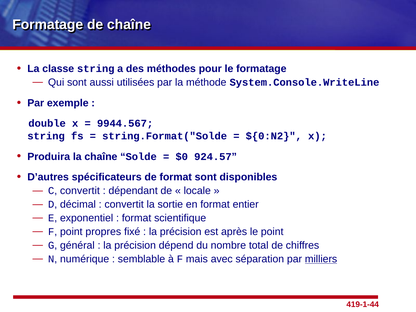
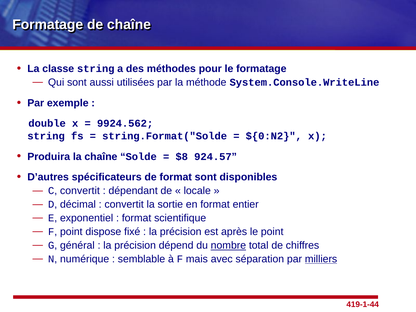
9944.567: 9944.567 -> 9924.562 (125, 124)
$0: $0 -> $8 (182, 157)
propres: propres -> dispose (103, 232)
nombre underline: none -> present (228, 245)
